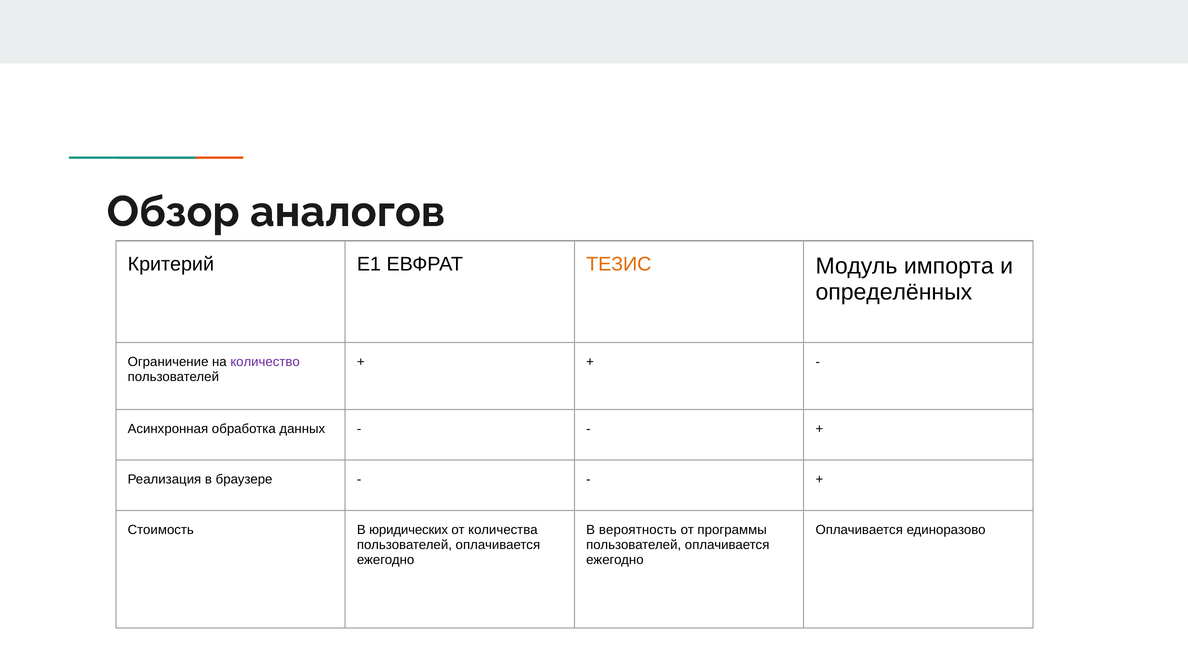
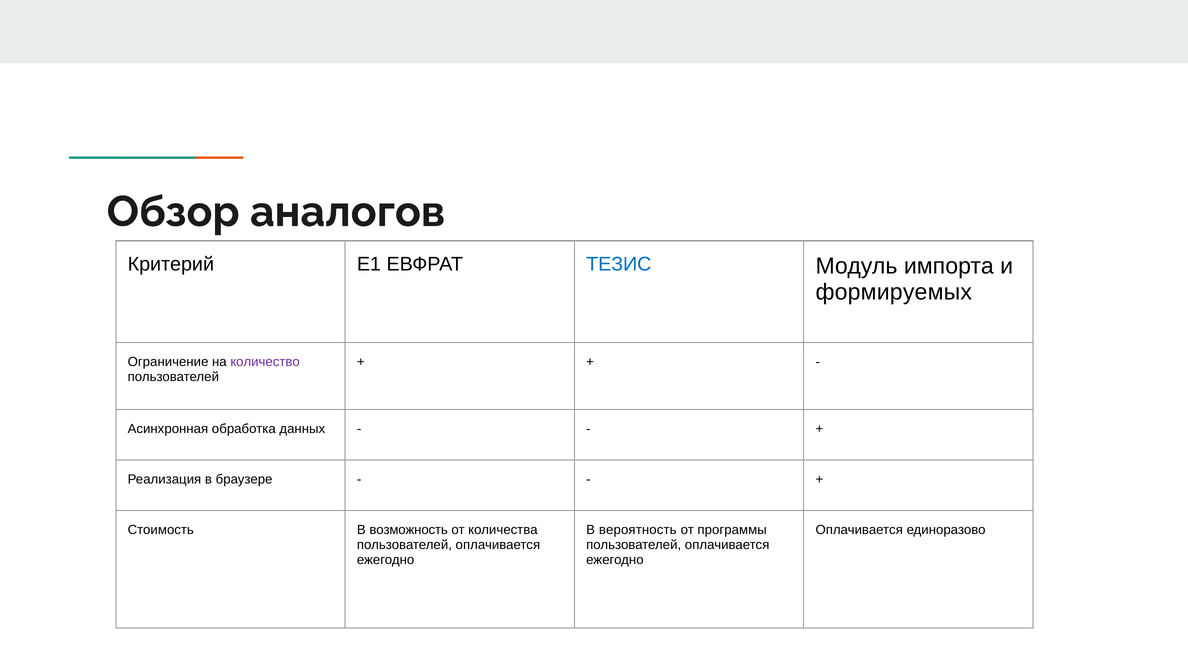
ТЕЗИС colour: orange -> blue (619, 264)
определённых: определённых -> формируемых (894, 292)
юридических: юридических -> возможность (409, 530)
